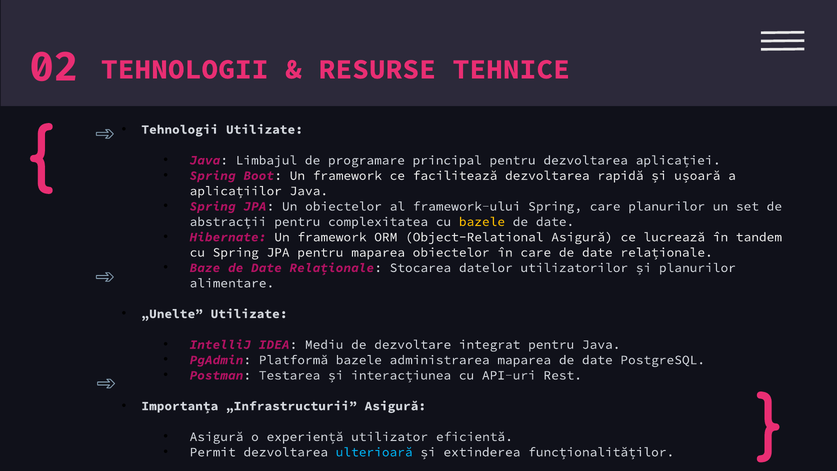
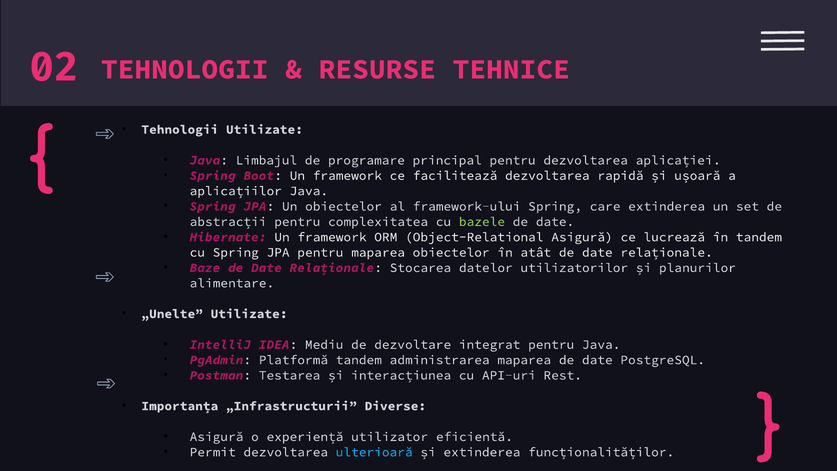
care planurilor: planurilor -> extinderea (667, 206)
bazele colour: yellow -> light green (482, 222)
în care: care -> atât (536, 252)
Platformă bazele: bazele -> tandem (359, 360)
„Infrastructurii Asigură: Asigură -> Diverse (395, 406)
